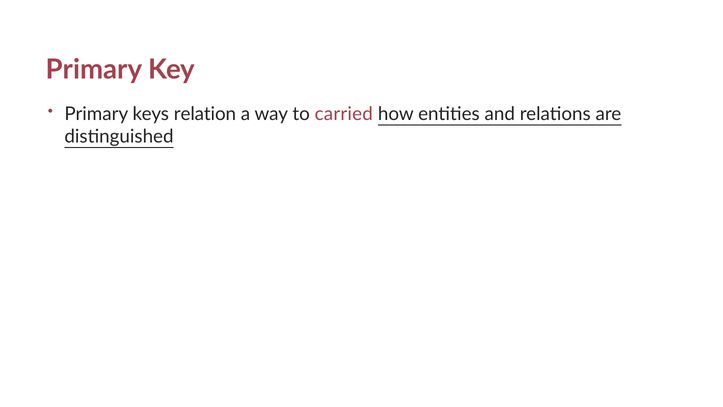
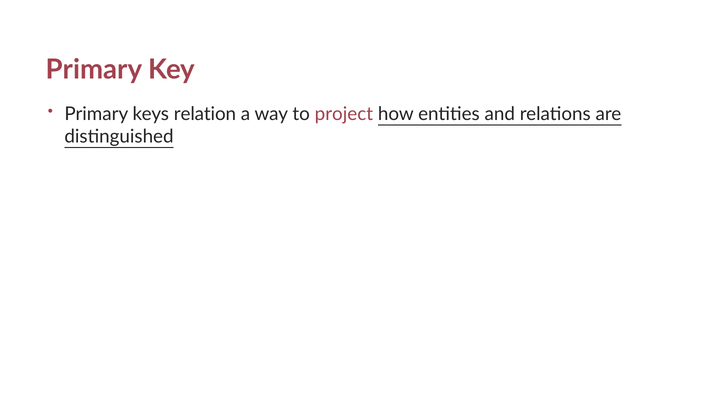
carried: carried -> project (344, 114)
